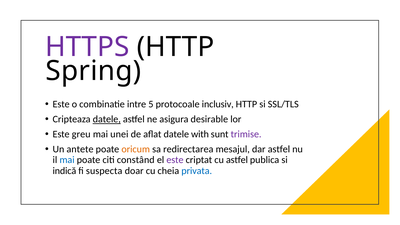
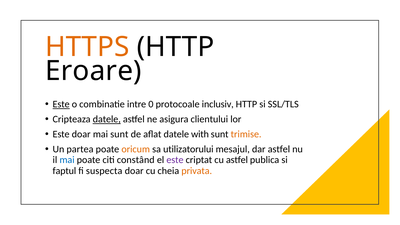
HTTPS colour: purple -> orange (87, 47)
Spring: Spring -> Eroare (93, 71)
Este underline: none -> present (61, 104)
5: 5 -> 0 (151, 104)
desirable: desirable -> clientului (209, 119)
Este greu: greu -> doar (81, 134)
mai unei: unei -> sunt (119, 134)
trimise colour: purple -> orange (246, 134)
antete: antete -> partea (80, 149)
redirectarea: redirectarea -> utilizatorului (188, 149)
indică: indică -> faptul (64, 171)
privata colour: blue -> orange (197, 171)
